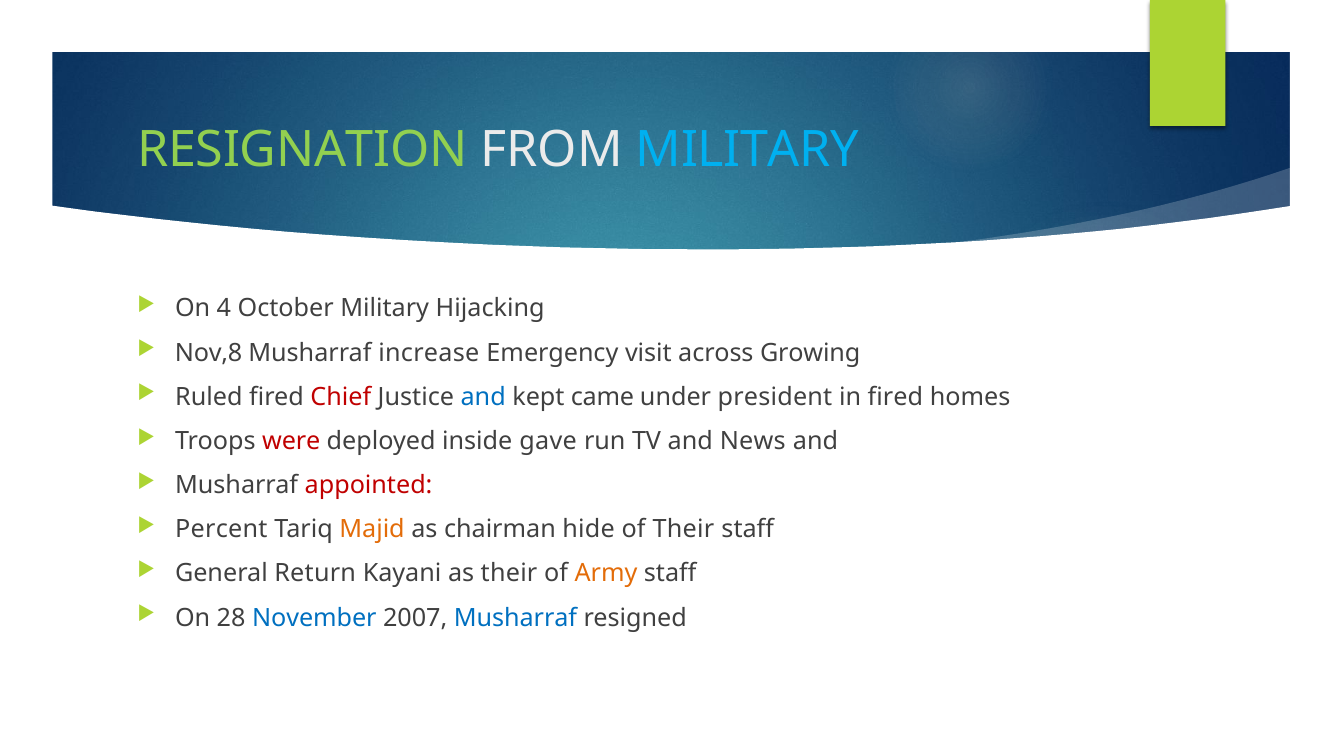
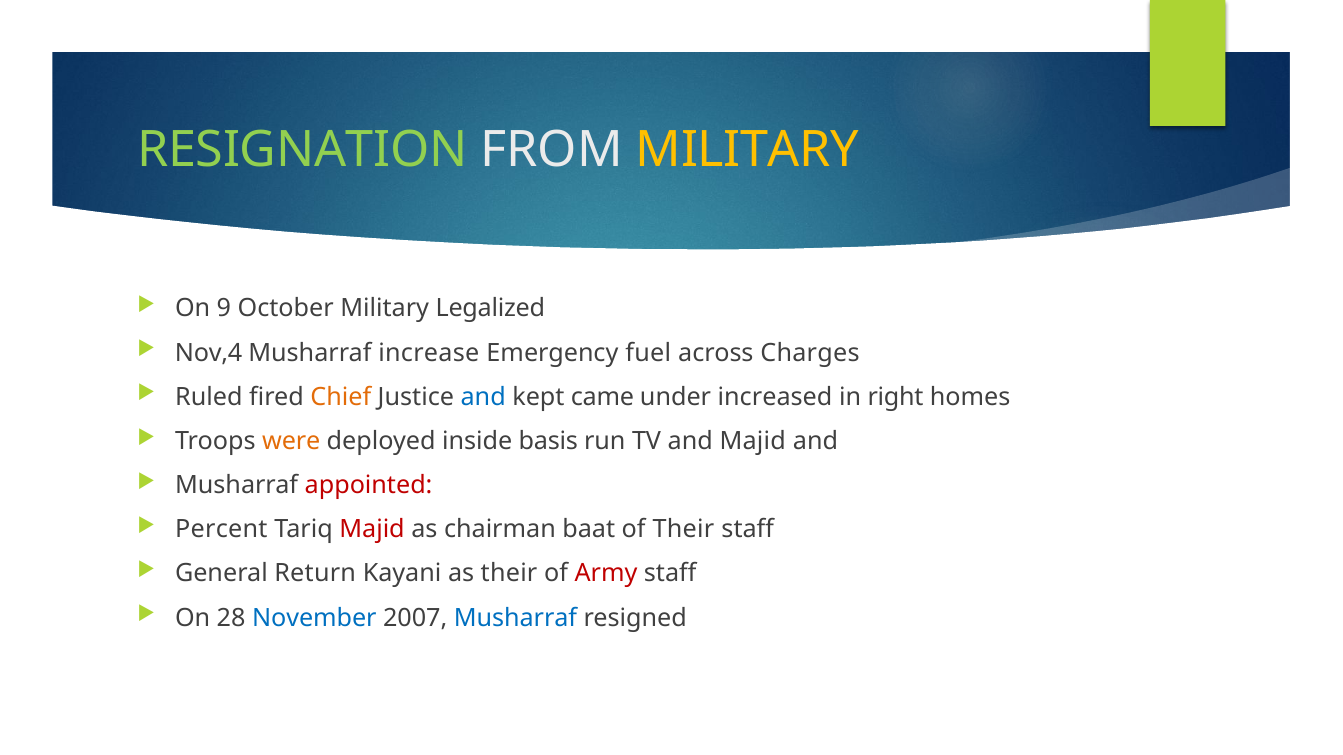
MILITARY colour: light blue -> yellow (747, 150)
4: 4 -> 9 (224, 309)
Hijacking: Hijacking -> Legalized (490, 309)
Nov,8: Nov,8 -> Nov,4 (209, 353)
visit: visit -> fuel (648, 353)
Growing: Growing -> Charges (810, 353)
Chief colour: red -> orange (341, 397)
president: president -> increased (775, 397)
in fired: fired -> right (896, 397)
were colour: red -> orange (291, 441)
gave: gave -> basis (548, 441)
and News: News -> Majid (753, 441)
Majid colour: orange -> red (372, 530)
hide: hide -> baat (589, 530)
Army colour: orange -> red (606, 574)
